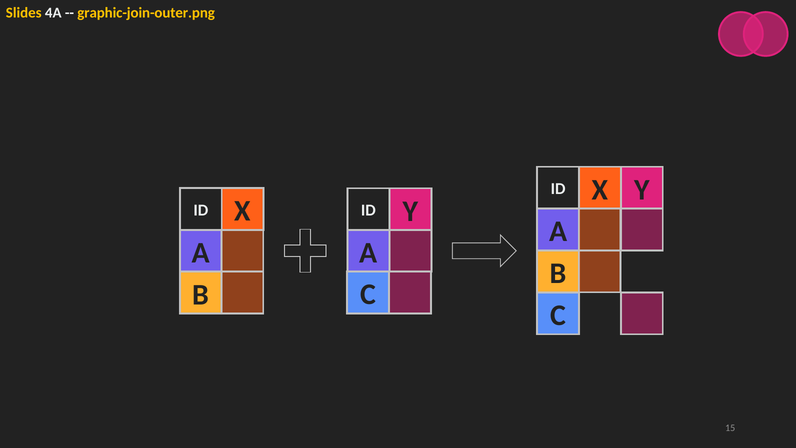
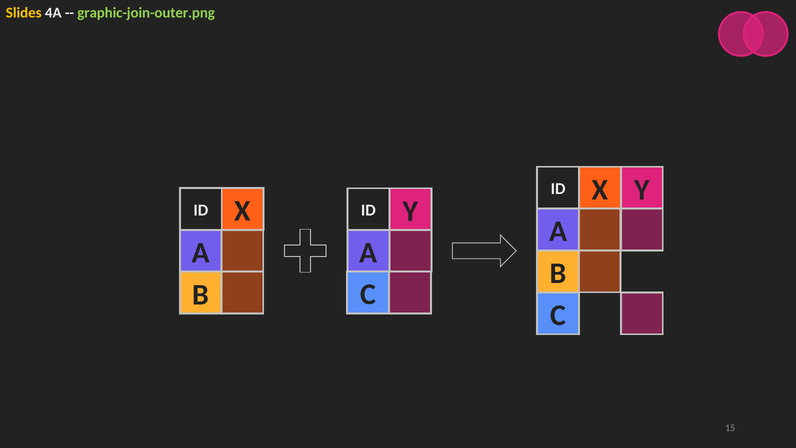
graphic-join-outer.png colour: yellow -> light green (146, 13)
